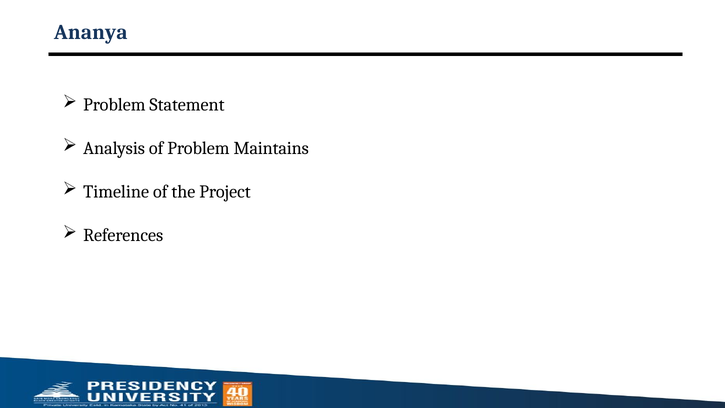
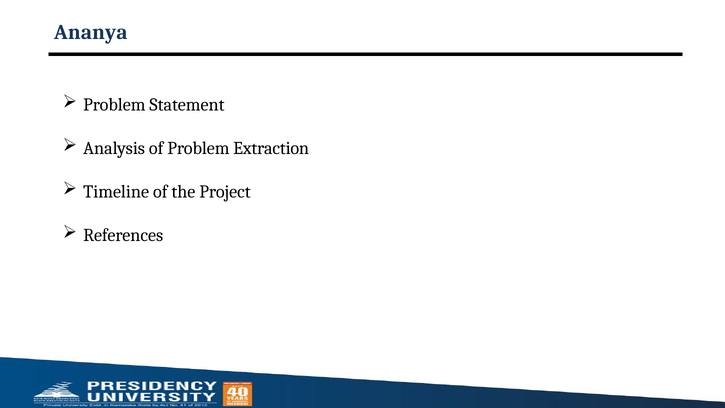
Maintains: Maintains -> Extraction (271, 148)
